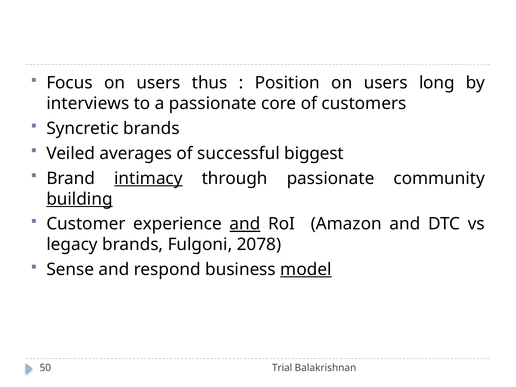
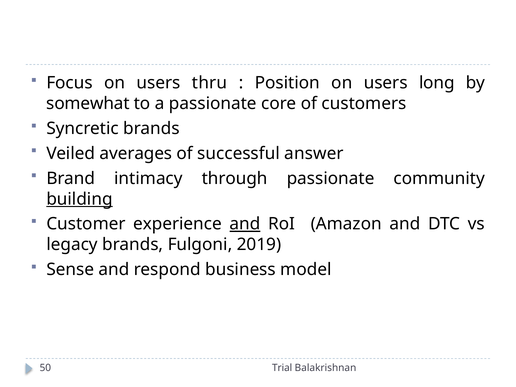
thus: thus -> thru (210, 83)
interviews: interviews -> somewhat (88, 104)
biggest: biggest -> answer (314, 153)
intimacy underline: present -> none (148, 178)
2078: 2078 -> 2019 (259, 245)
model underline: present -> none (306, 270)
